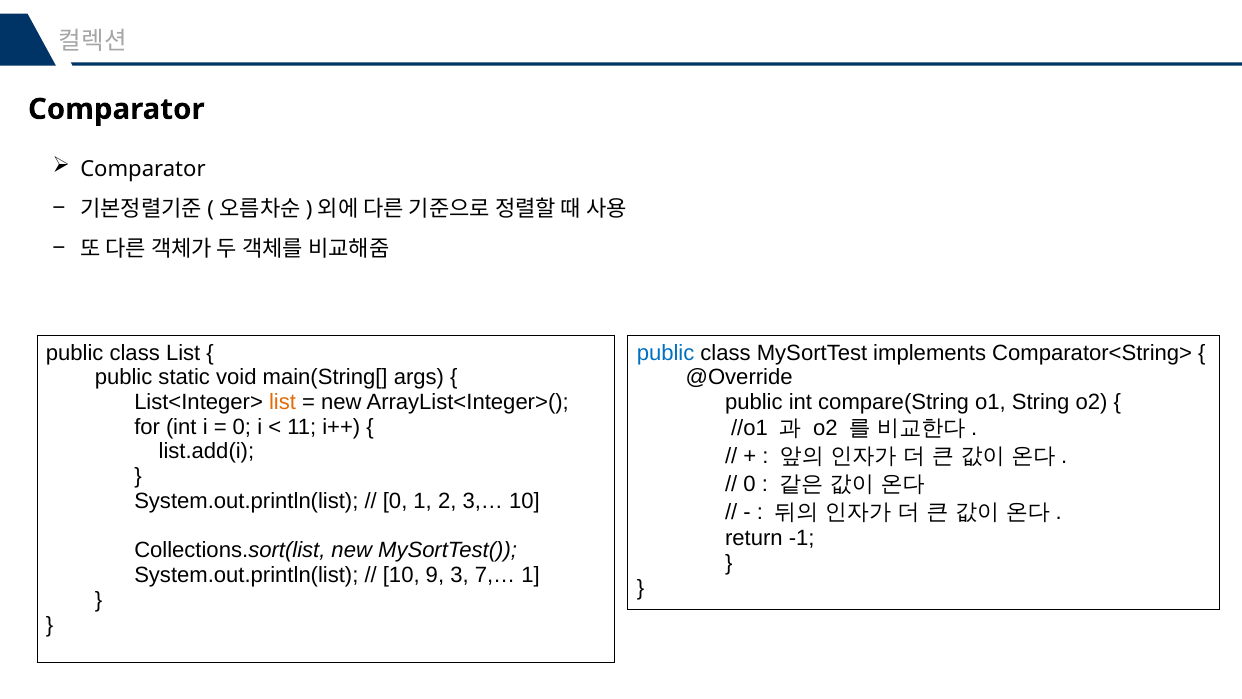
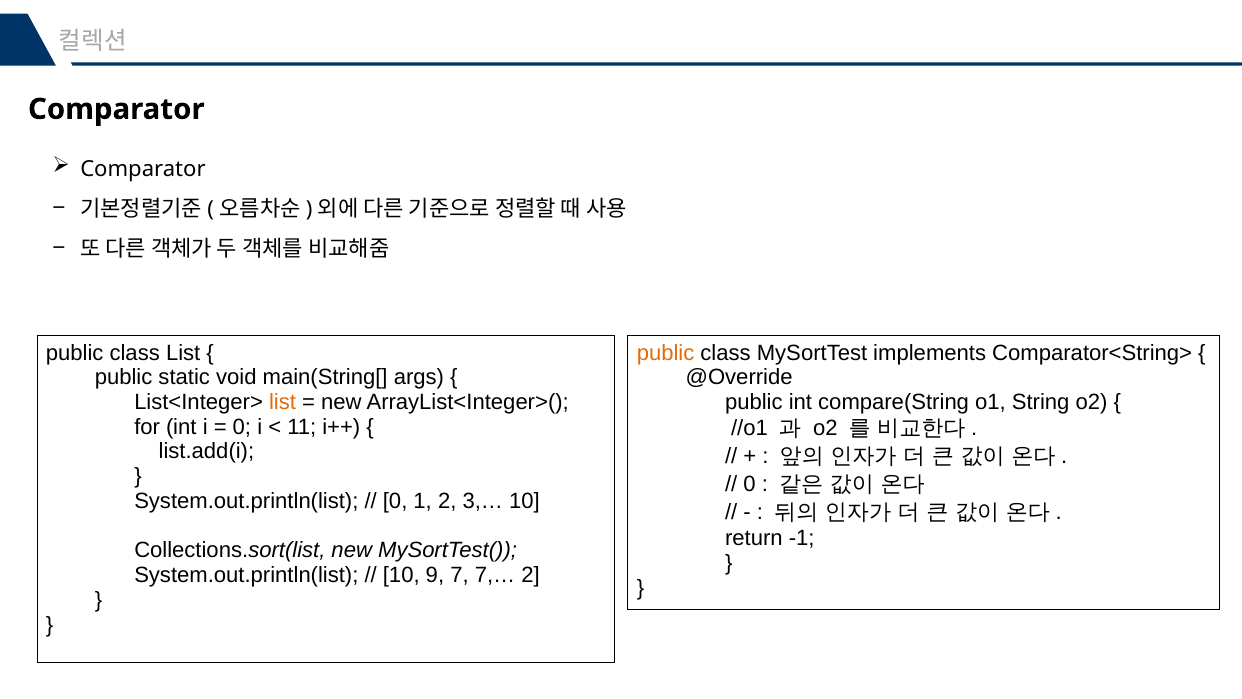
public colour: blue -> orange (666, 353)
3: 3 -> 7 (459, 575)
7,… 1: 1 -> 2 (531, 575)
